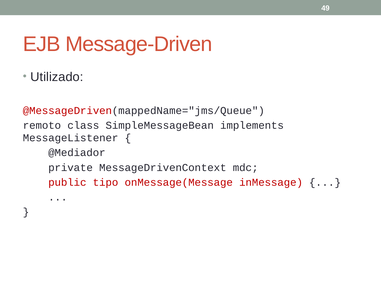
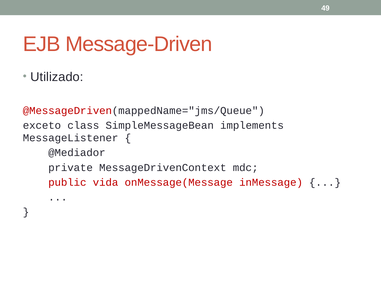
remoto: remoto -> exceto (42, 126)
tipo: tipo -> vida (106, 183)
